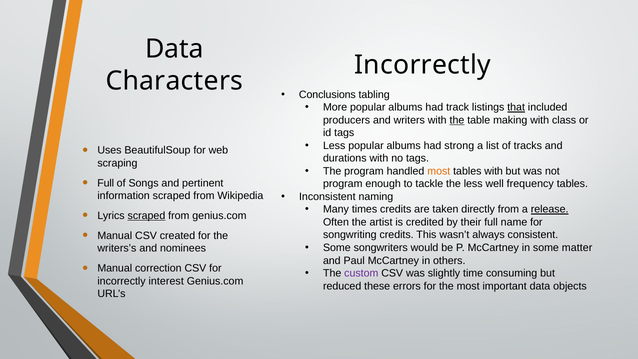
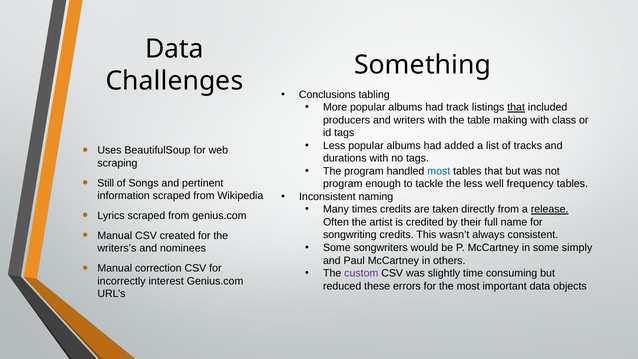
Incorrectly: Incorrectly -> Something (423, 65)
Characters: Characters -> Challenges (174, 81)
the underline: present -> none (457, 120)
strong: strong -> added (459, 146)
most colour: orange -> blue (439, 171)
tables with: with -> that (493, 171)
Full: Full -> Still (106, 183)
scraped underline: present -> none (146, 216)
matter: matter -> simply (577, 248)
